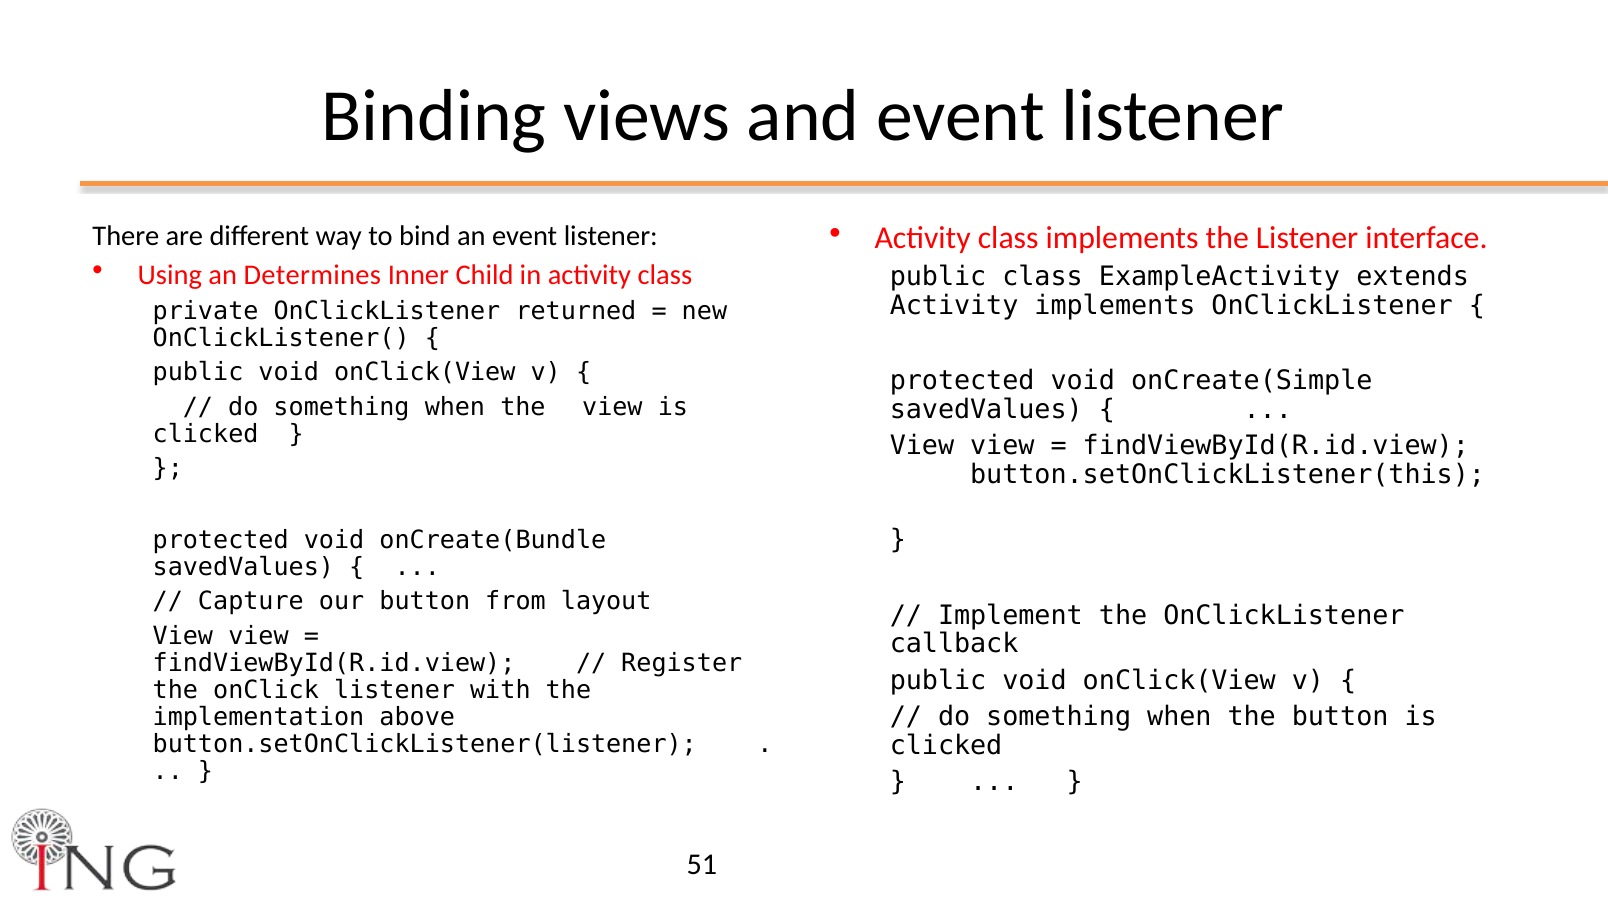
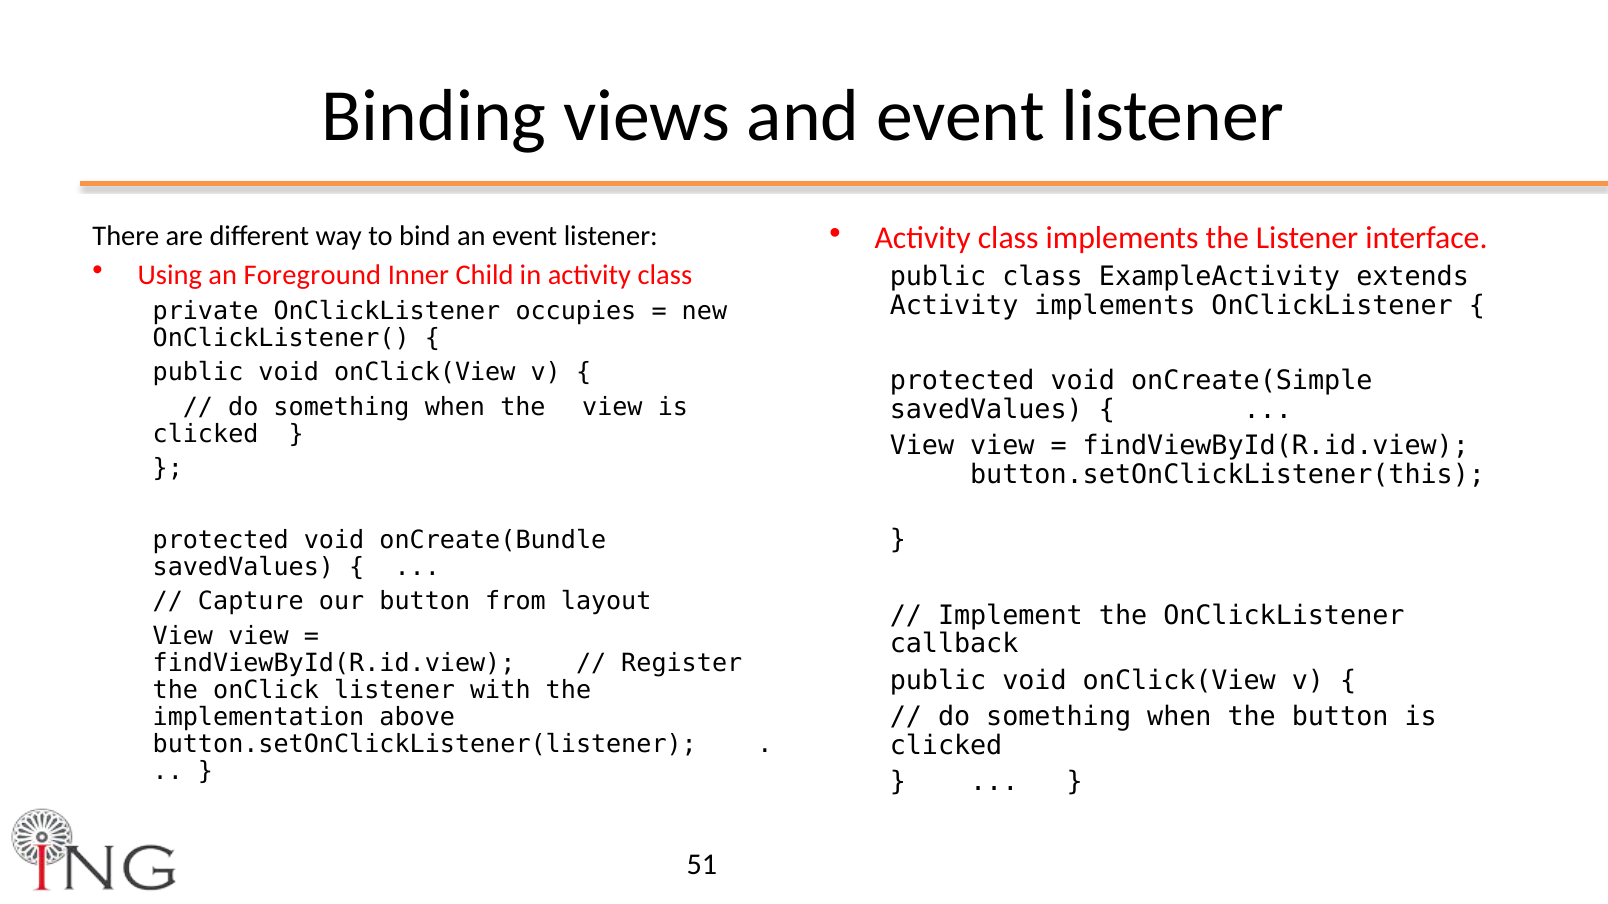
Determines: Determines -> Foreground (312, 275)
returned: returned -> occupies (576, 311)
